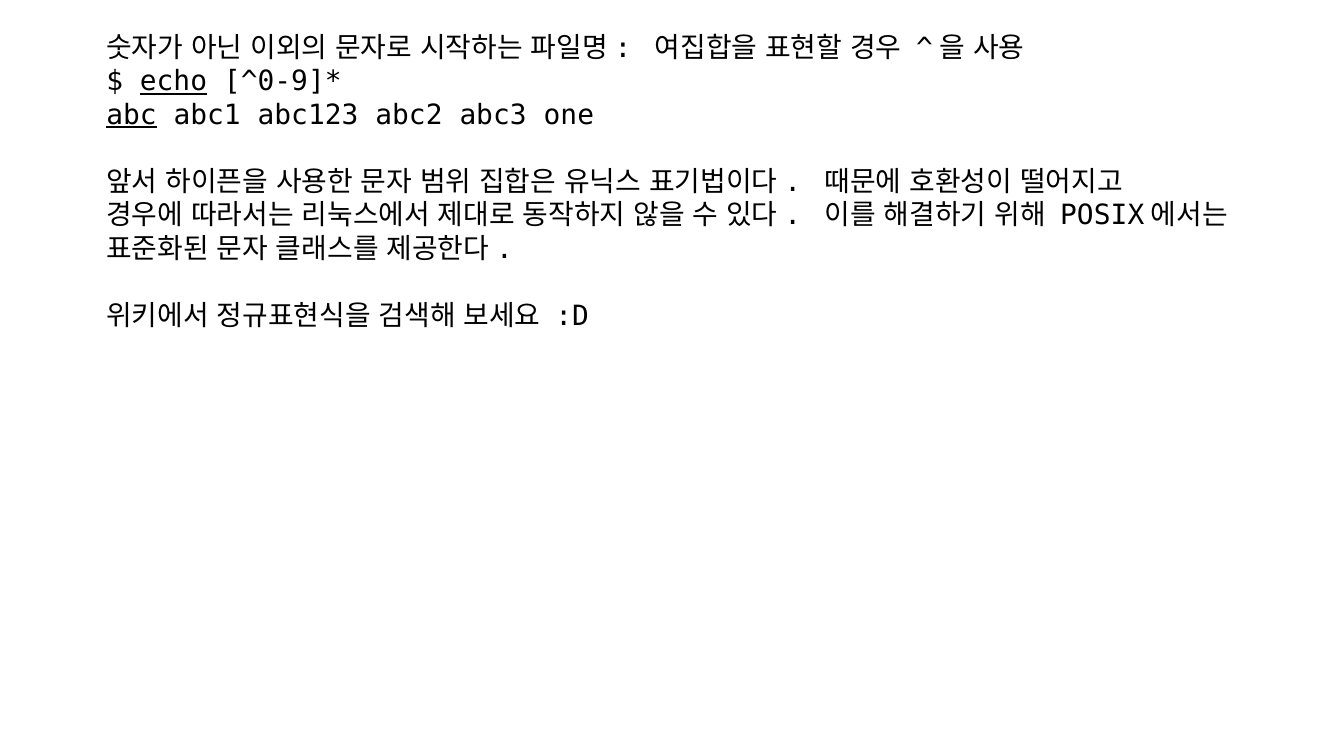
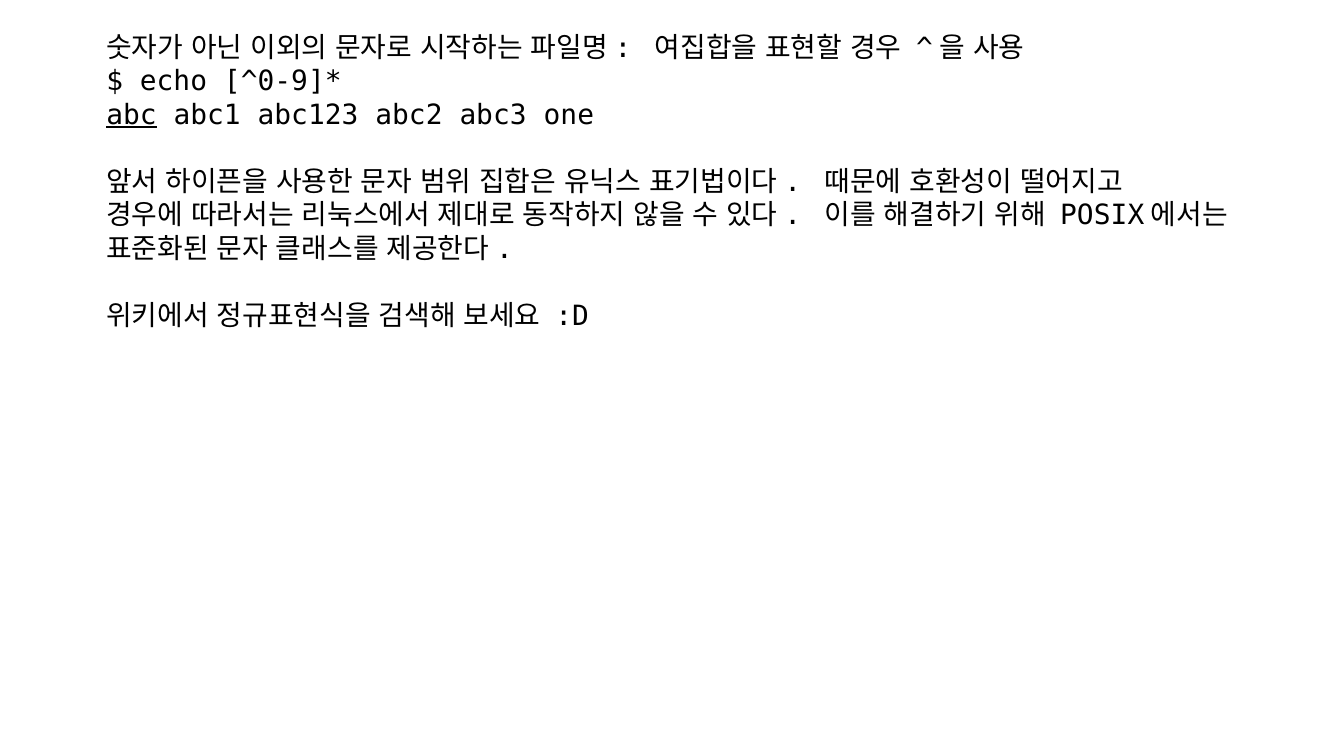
echo underline: present -> none (173, 82)
